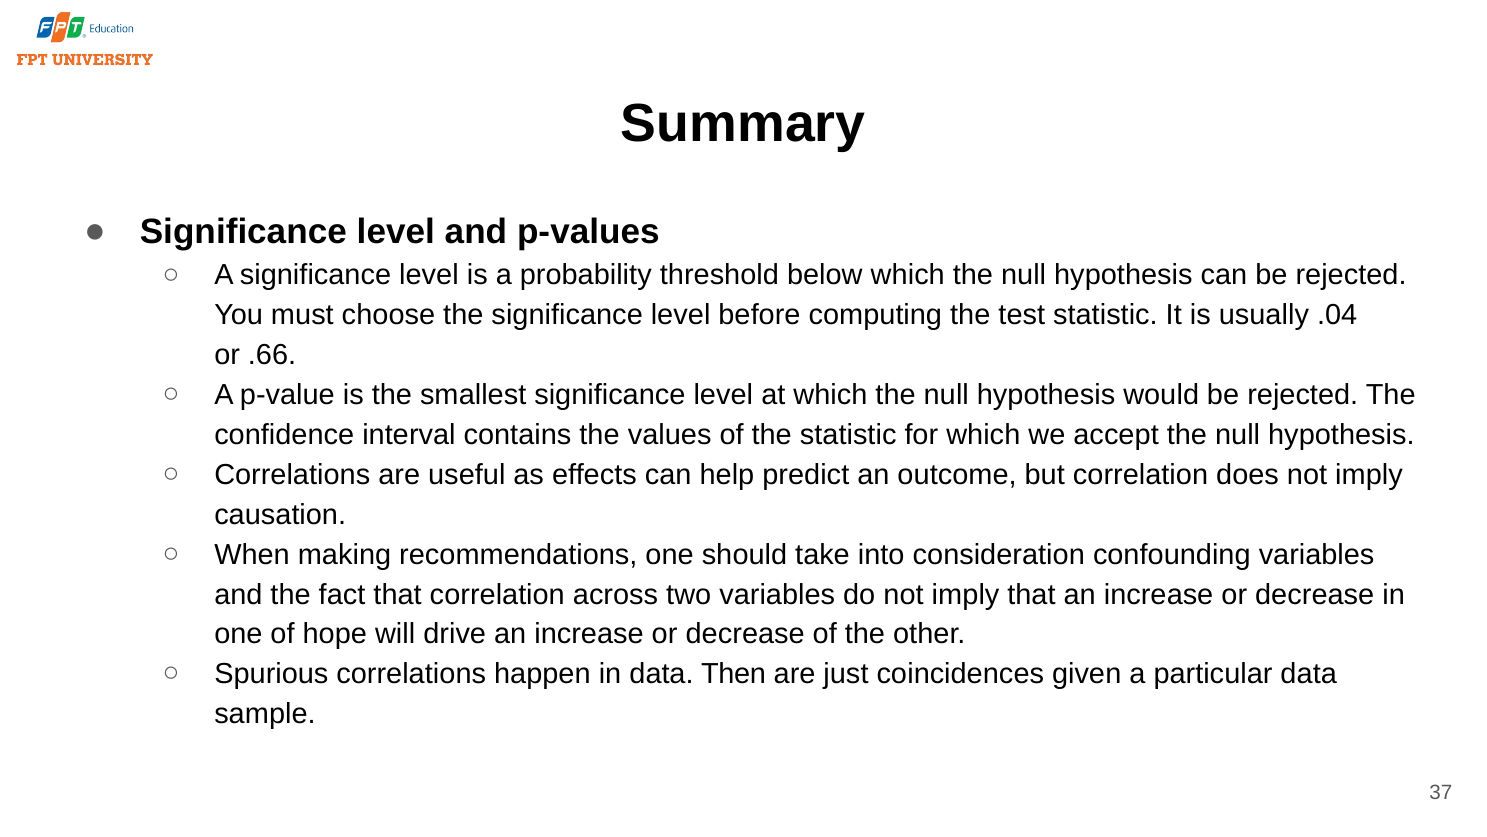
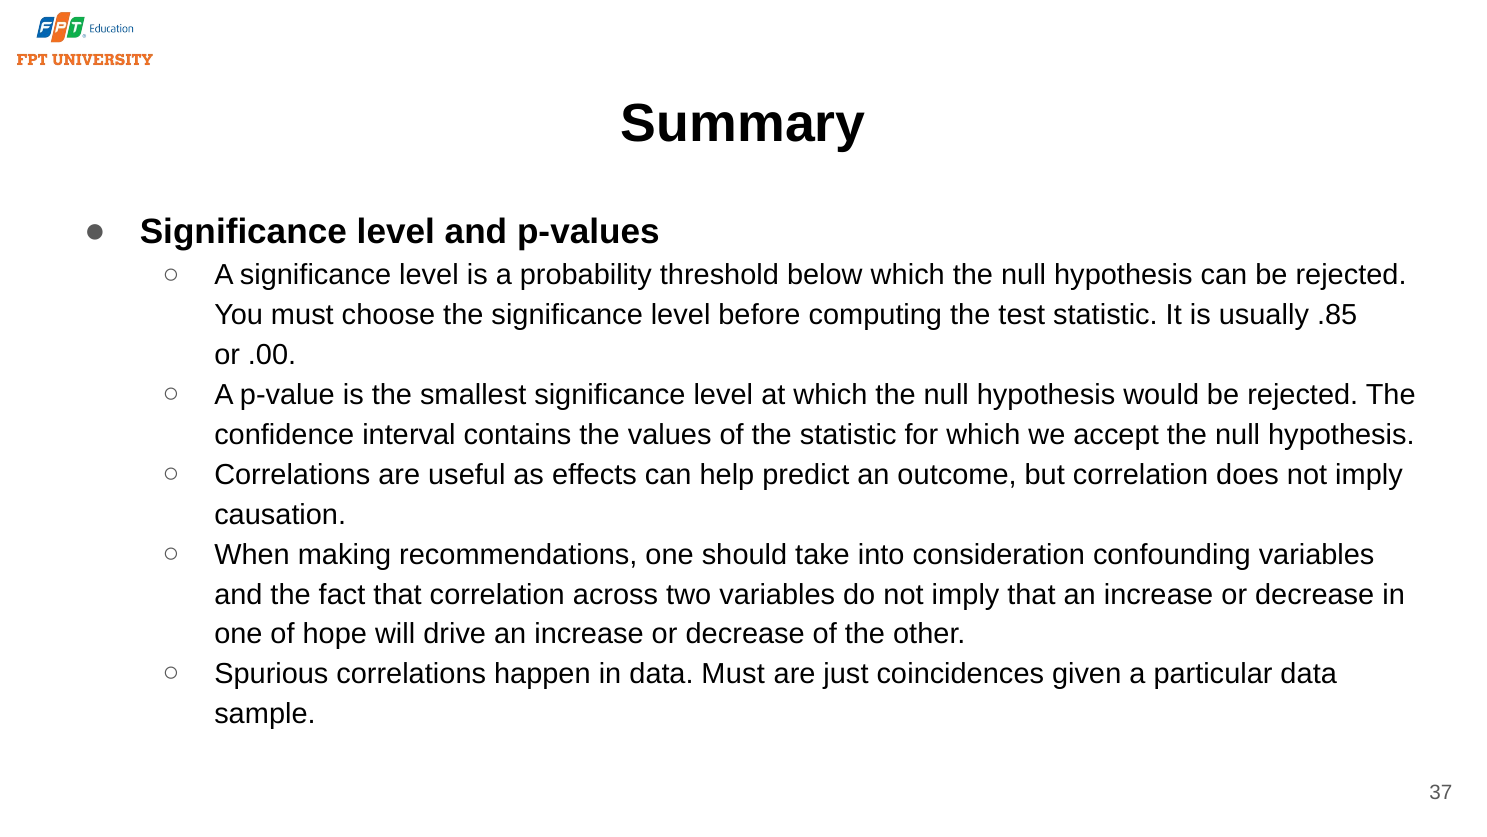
.04: .04 -> .85 (1337, 315)
.66: .66 -> .00 (272, 355)
data Then: Then -> Must (733, 674)
